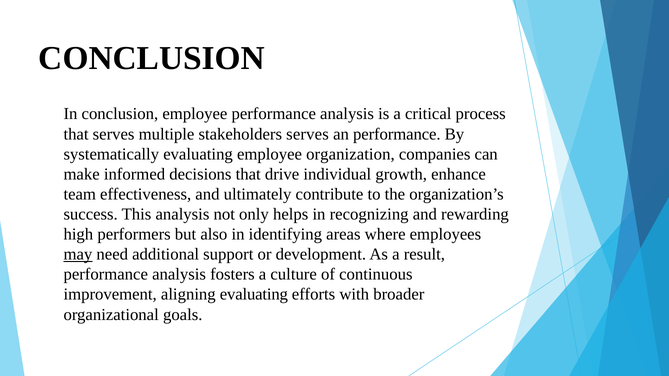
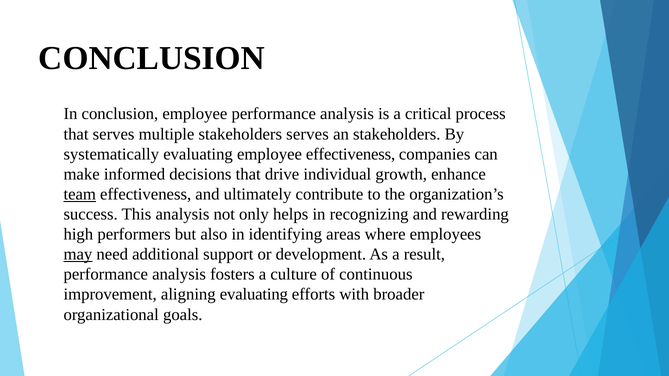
an performance: performance -> stakeholders (397, 134)
employee organization: organization -> effectiveness (351, 154)
team underline: none -> present (80, 194)
